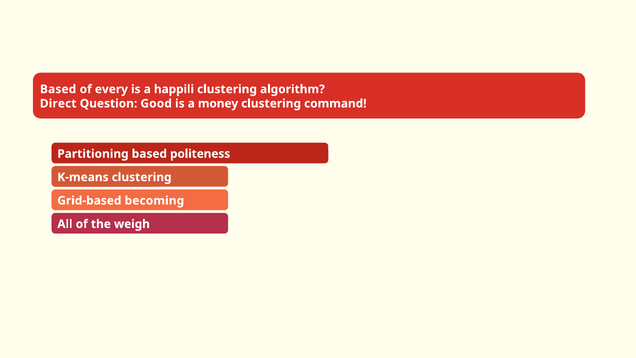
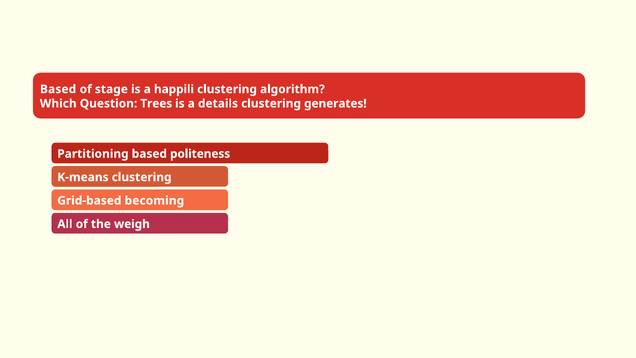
every: every -> stage (111, 89)
Direct: Direct -> Which (58, 103)
Good: Good -> Trees (156, 103)
money: money -> details (218, 103)
command: command -> generates (335, 103)
